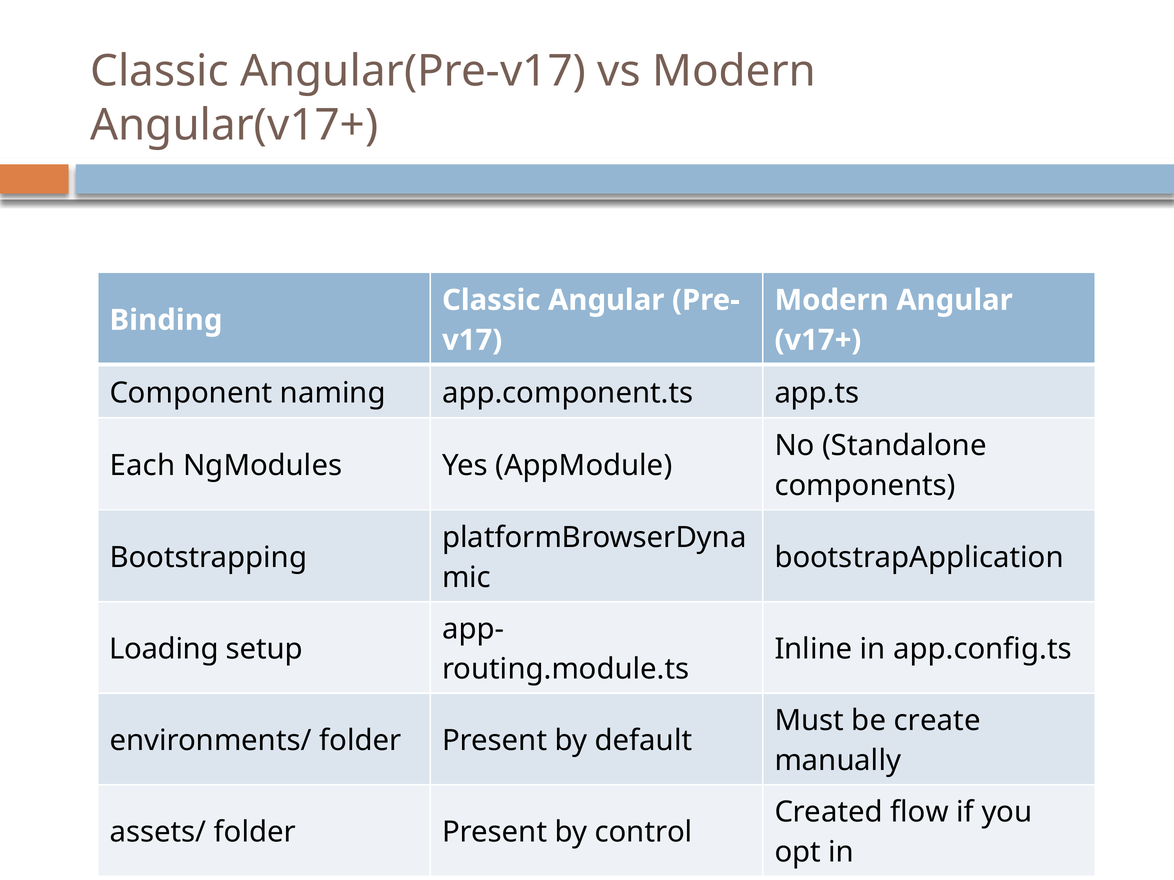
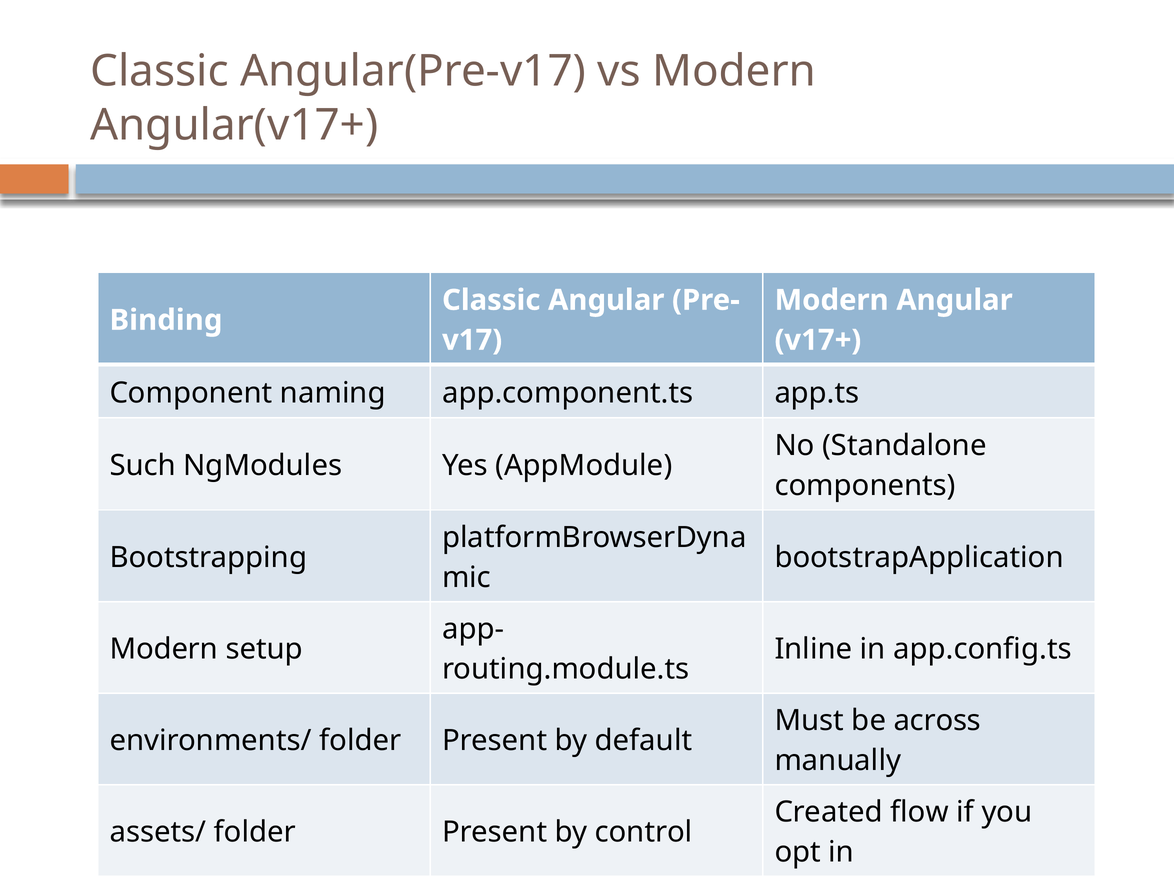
Each: Each -> Such (143, 466)
Loading: Loading -> Modern (164, 649)
create: create -> across (937, 721)
